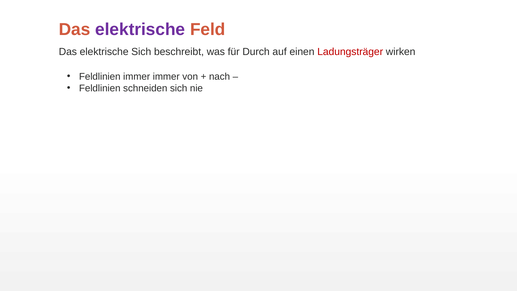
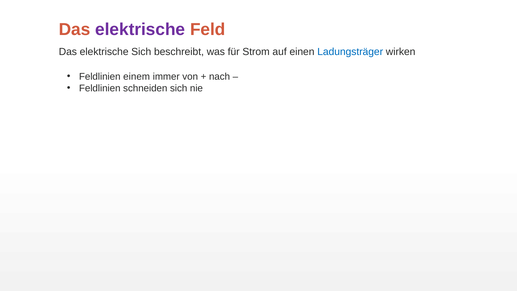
Durch: Durch -> Strom (256, 52)
Ladungsträger colour: red -> blue (350, 52)
Feldlinien immer: immer -> einem (137, 77)
